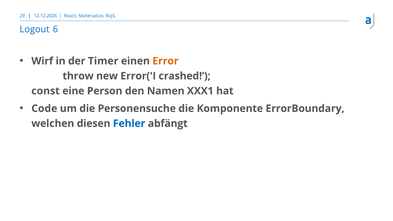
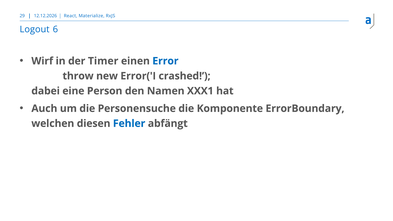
Error colour: orange -> blue (165, 61)
const: const -> dabei (46, 91)
Code: Code -> Auch (44, 109)
